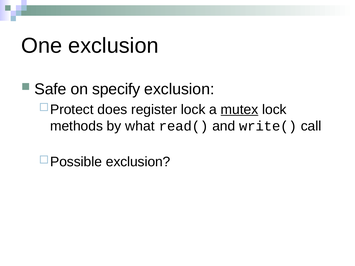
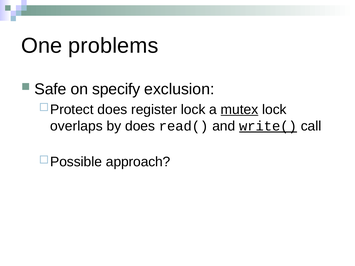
One exclusion: exclusion -> problems (113, 46)
methods: methods -> overlaps (76, 126)
by what: what -> does (140, 126)
write( underline: none -> present (268, 126)
exclusion: exclusion -> approach (138, 162)
